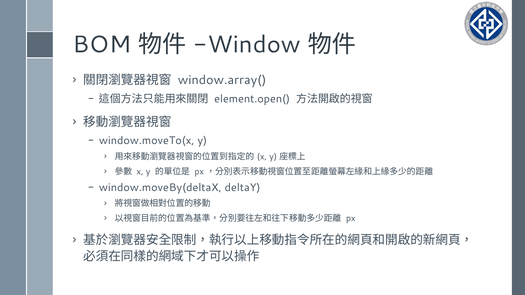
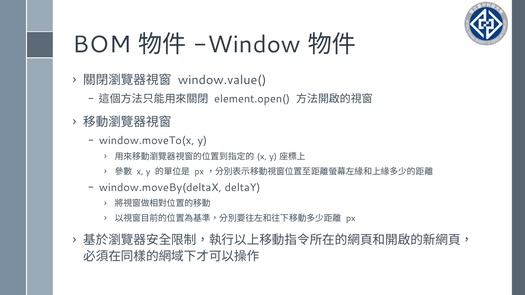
window.array(: window.array( -> window.value( (222, 80)
